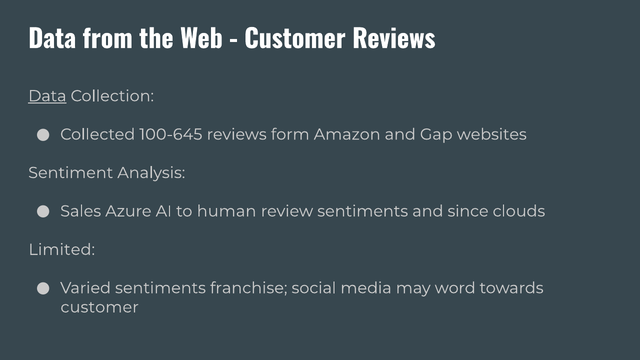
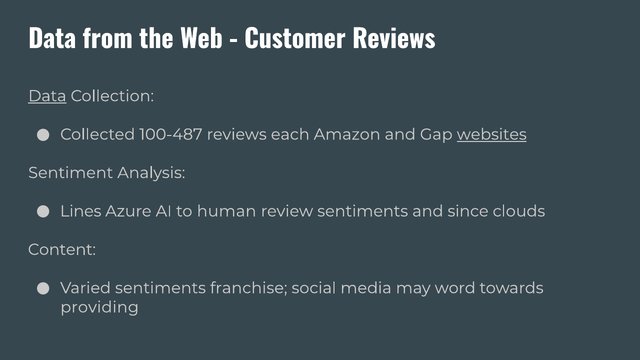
100-645: 100-645 -> 100-487 (171, 134)
form: form -> each (290, 134)
websites underline: none -> present (492, 134)
Sales: Sales -> Lines (81, 211)
Limited: Limited -> Content (62, 250)
customer: customer -> providing (100, 307)
